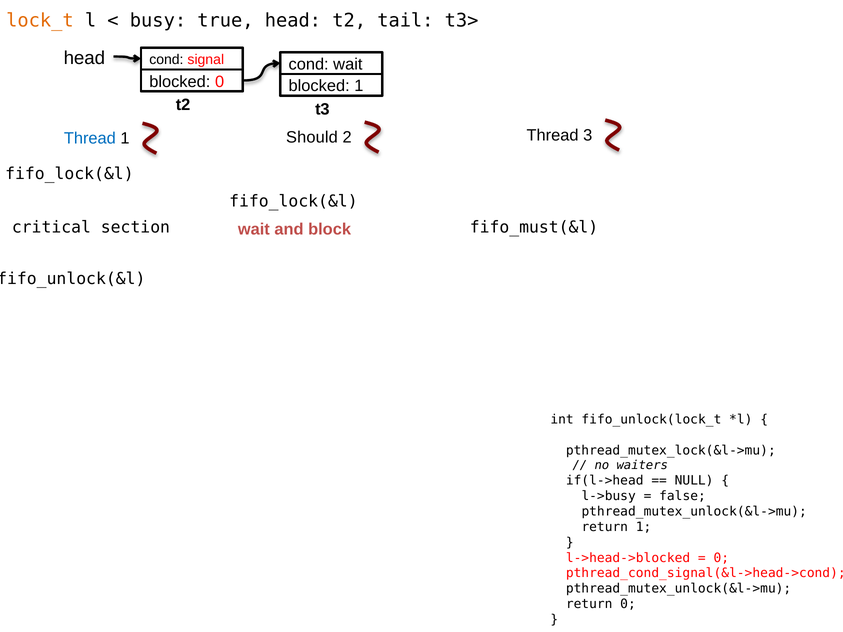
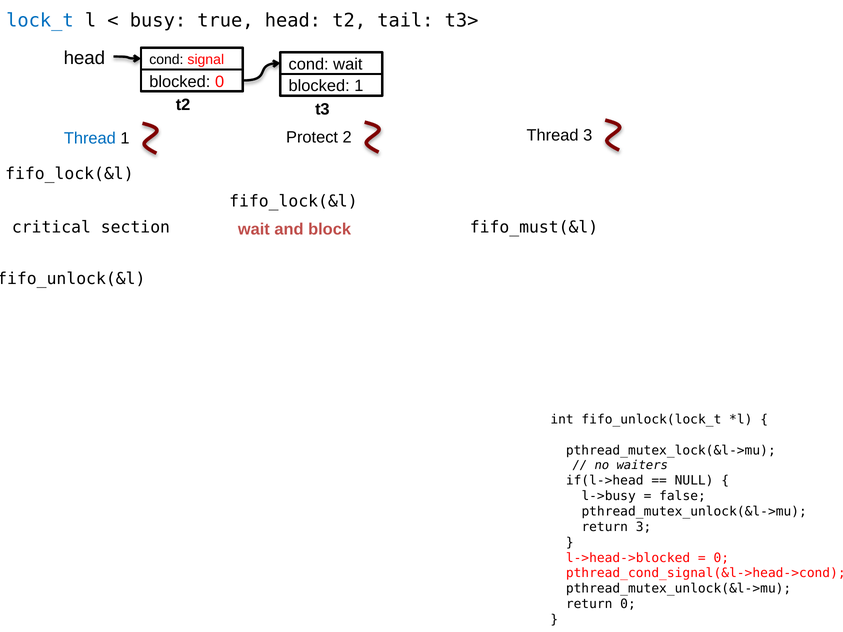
lock_t colour: orange -> blue (40, 21)
Should: Should -> Protect (312, 138)
return 1: 1 -> 3 (644, 527)
